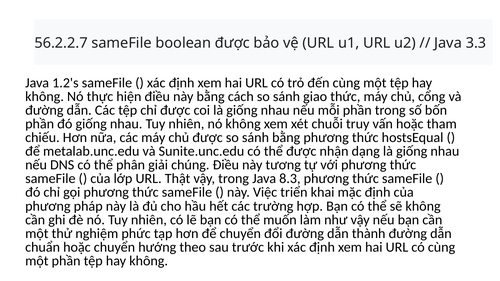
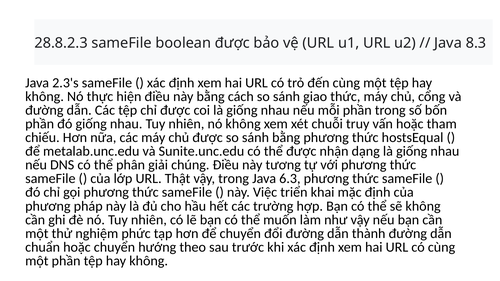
56.2.2.7: 56.2.2.7 -> 28.8.2.3 (61, 43)
3.3: 3.3 -> 8.3 (476, 43)
1.2's: 1.2's -> 2.3's (65, 83)
8.3: 8.3 -> 6.3 (290, 179)
